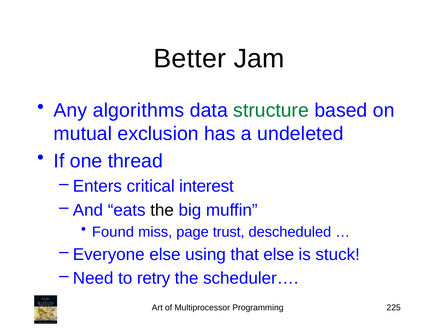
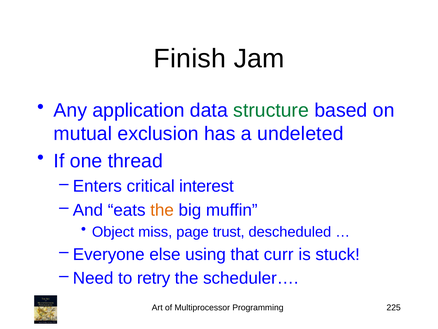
Better: Better -> Finish (190, 58)
algorithms: algorithms -> application (139, 110)
the colour: black -> orange (162, 210)
Found: Found -> Object (113, 232)
that else: else -> curr (279, 254)
